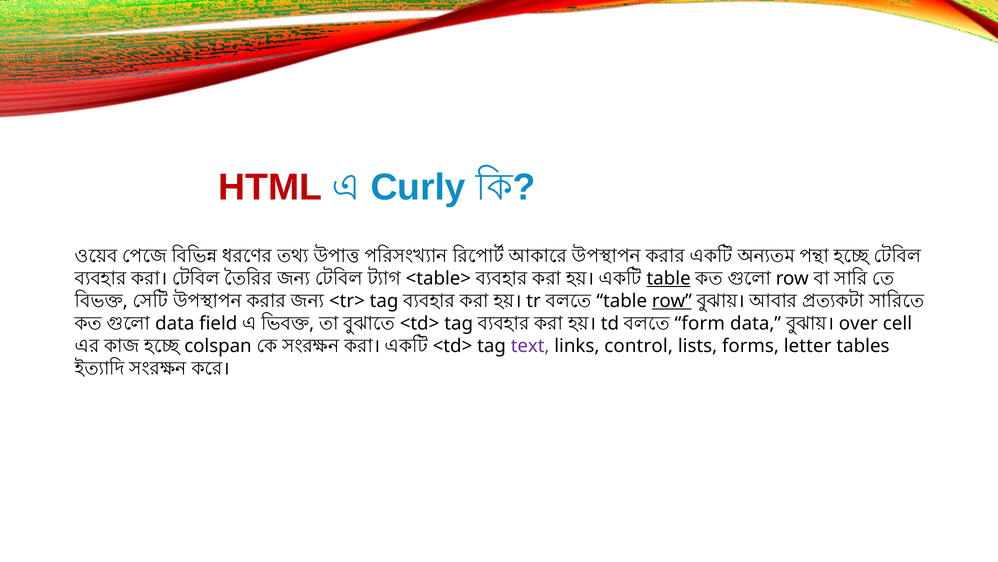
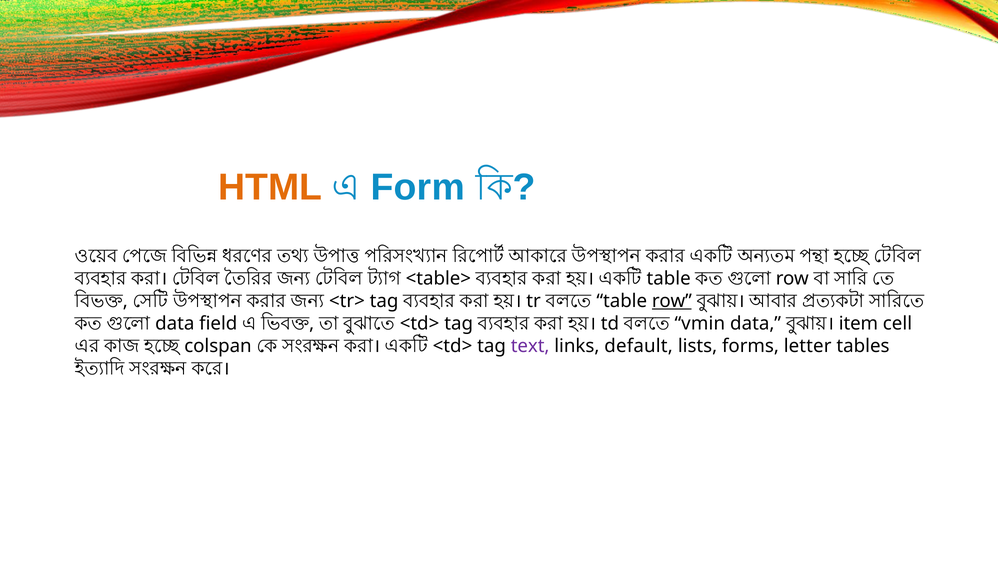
HTML colour: red -> orange (270, 187)
Curly: Curly -> Form (418, 187)
table underline: present -> none (669, 278)
over: over -> item (858, 323)
form: form -> vmin (703, 323)
control: control -> default (639, 346)
